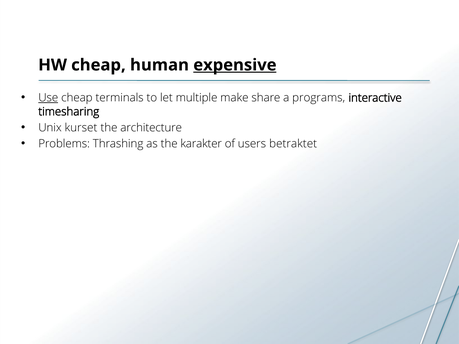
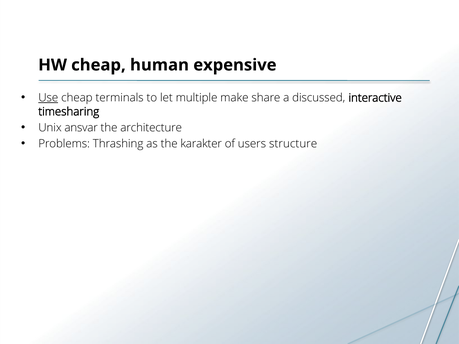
expensive underline: present -> none (235, 65)
programs: programs -> discussed (319, 98)
kurset: kurset -> ansvar (81, 128)
betraktet: betraktet -> structure (293, 144)
